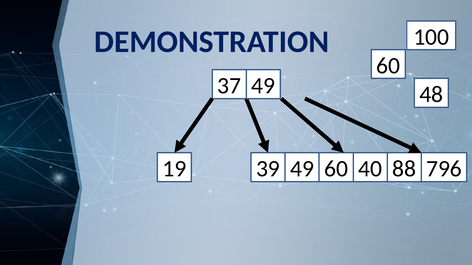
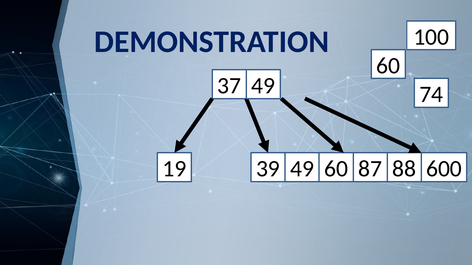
48: 48 -> 74 (431, 95)
40: 40 -> 87 (370, 169)
796: 796 -> 600 (444, 169)
